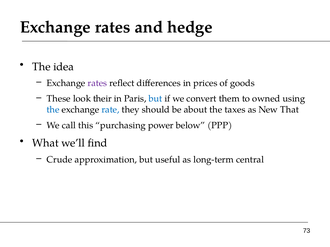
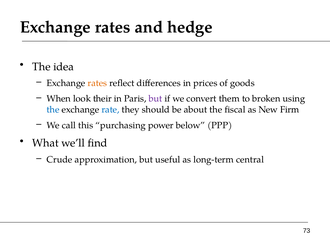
rates colour: purple -> orange (97, 83)
These: These -> When (59, 99)
but colour: blue -> purple (155, 99)
owned: owned -> broken (266, 99)
taxes: taxes -> fiscal (235, 110)
That: That -> Firm (290, 110)
